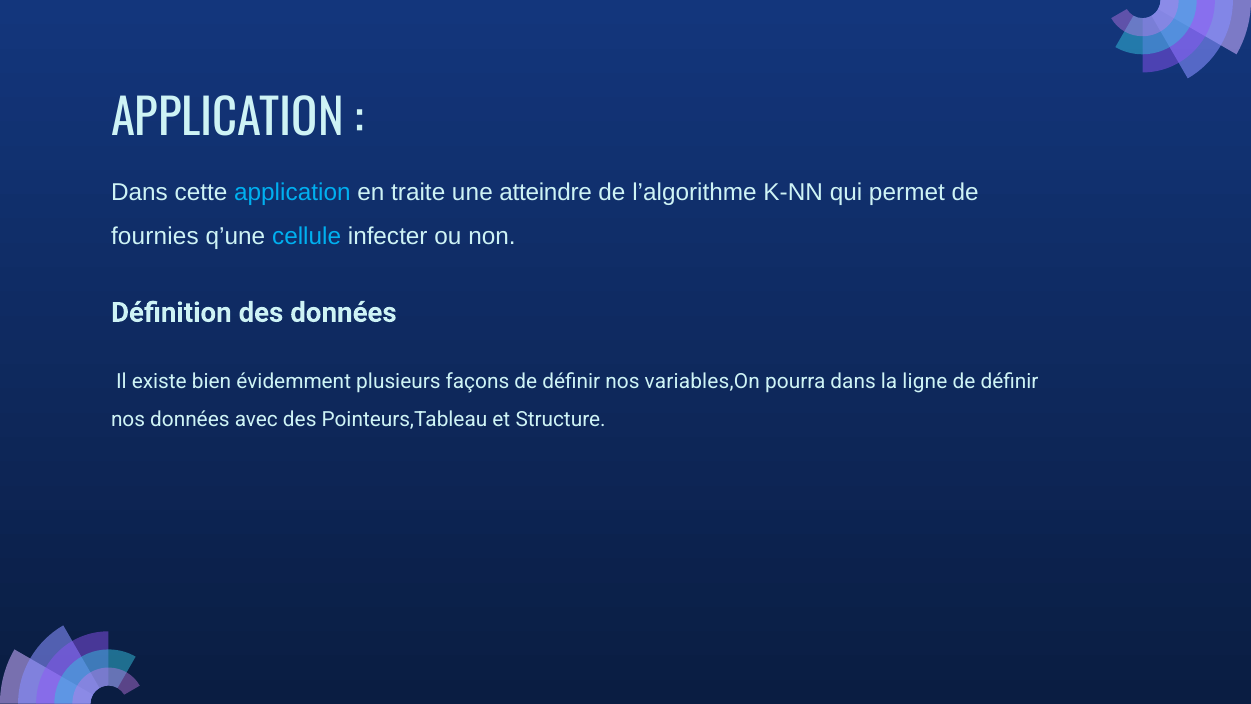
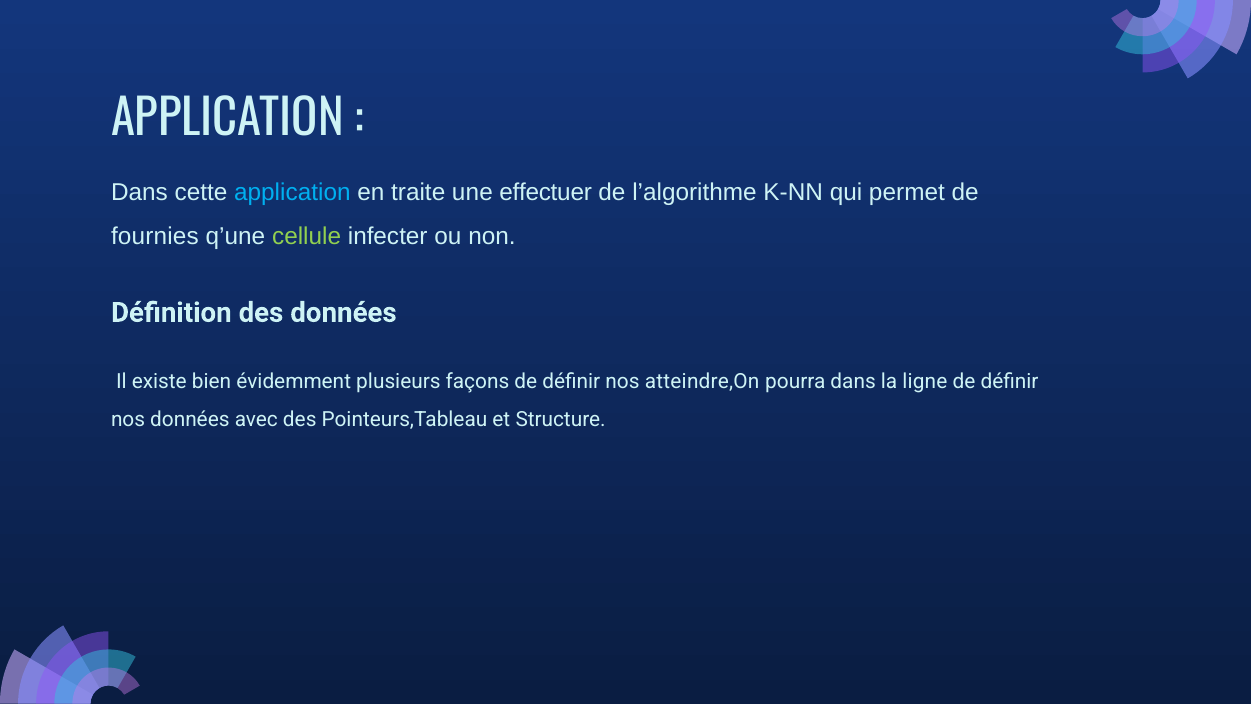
atteindre: atteindre -> effectuer (546, 193)
cellule colour: light blue -> light green (307, 237)
variables,On: variables,On -> atteindre,On (702, 381)
